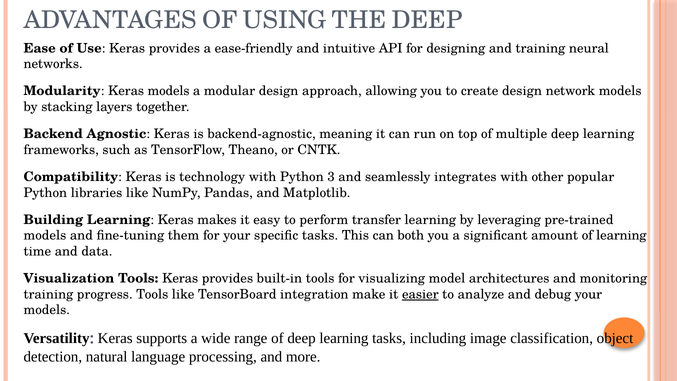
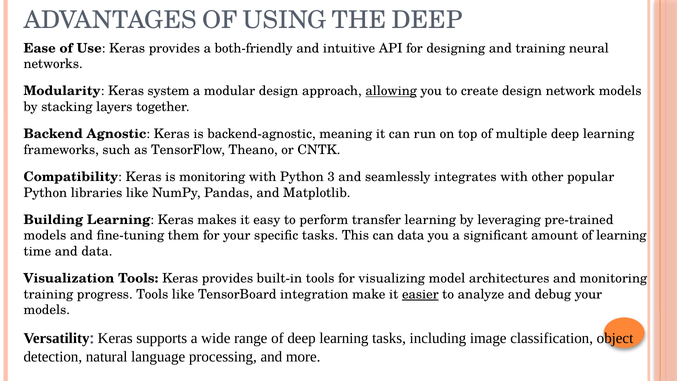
ease-friendly: ease-friendly -> both-friendly (254, 48)
Keras models: models -> system (169, 91)
allowing underline: none -> present (391, 91)
is technology: technology -> monitoring (212, 177)
can both: both -> data (411, 236)
